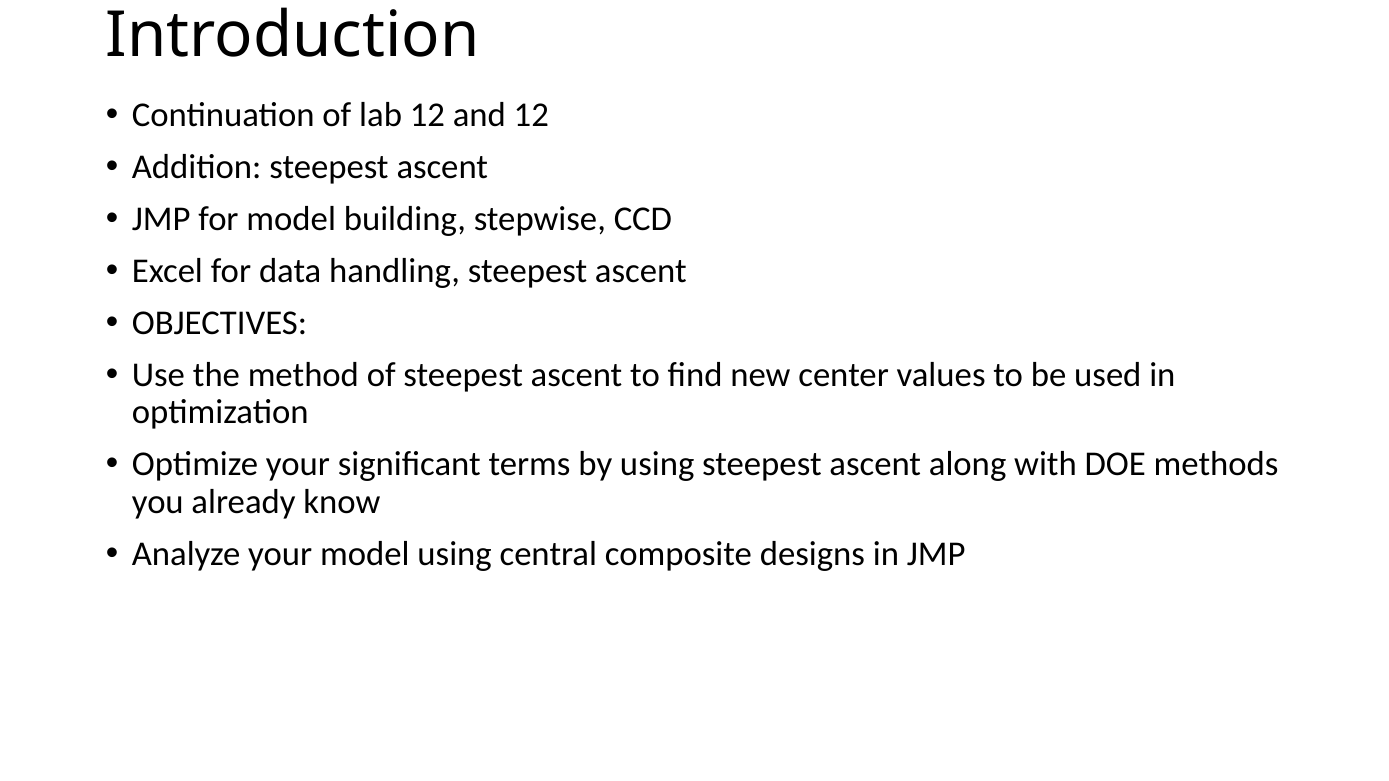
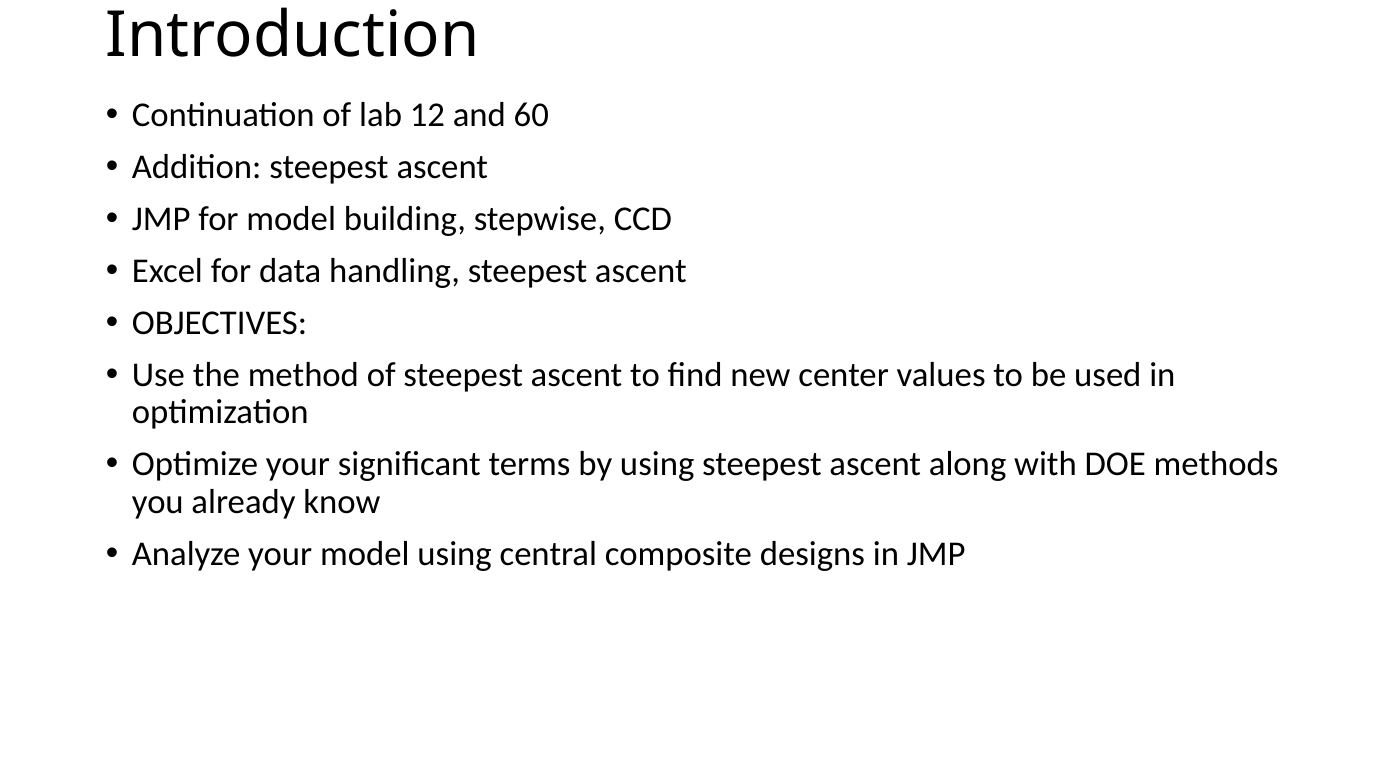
and 12: 12 -> 60 (531, 115)
